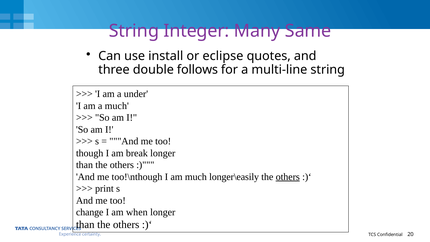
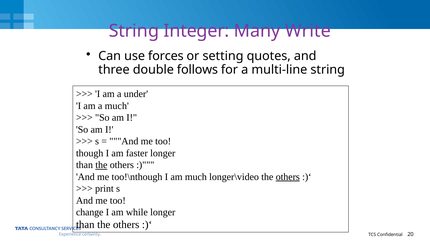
Same: Same -> Write (308, 31)
install: install -> forces (166, 56)
eclipse: eclipse -> setting (223, 56)
break: break -> faster (137, 153)
the underline: none -> present (101, 165)
longer\easily: longer\easily -> longer\video (234, 177)
when: when -> while (137, 212)
